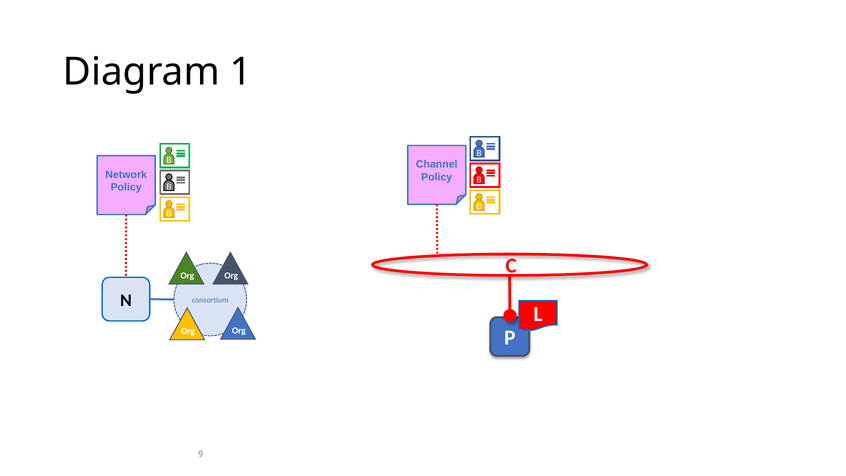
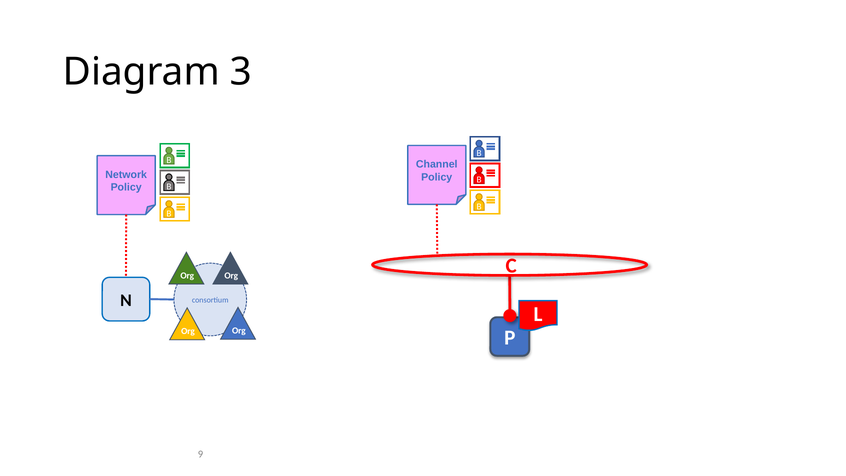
1: 1 -> 3 (241, 72)
